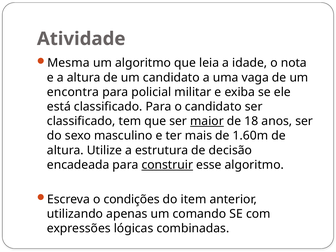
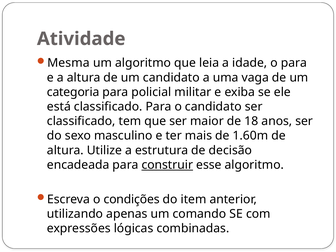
o nota: nota -> para (294, 63)
encontra: encontra -> categoria (73, 92)
maior underline: present -> none (207, 121)
